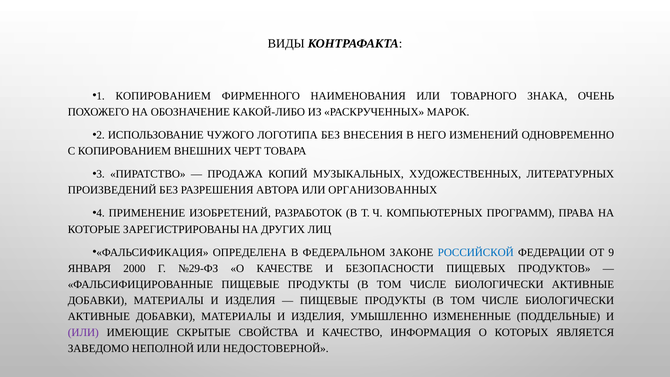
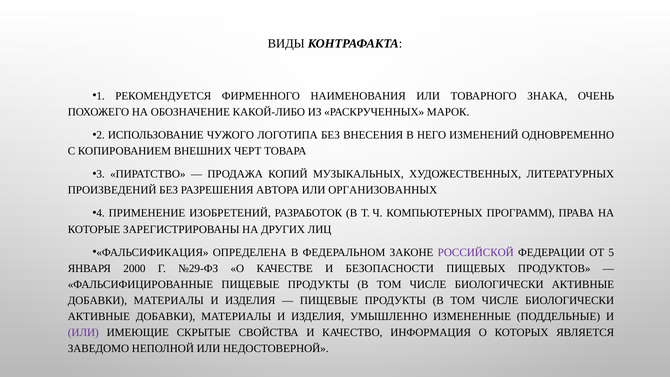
КОПИРОВАНИЕМ: КОПИРОВАНИЕМ -> РЕКОМЕНДУЕТСЯ (163, 96)
РОССИЙСКОЙ colour: blue -> purple (476, 252)
9: 9 -> 5 (611, 252)
